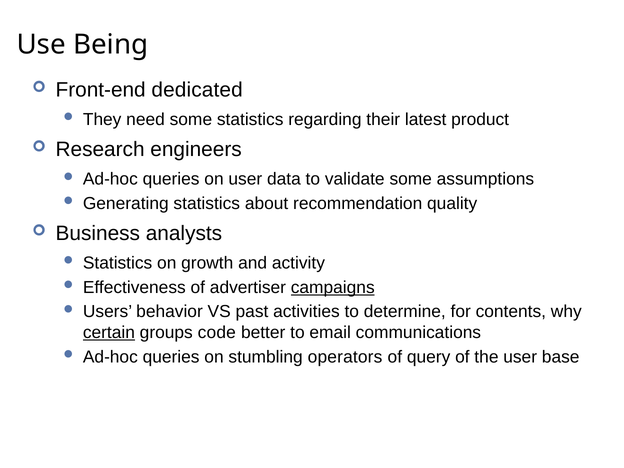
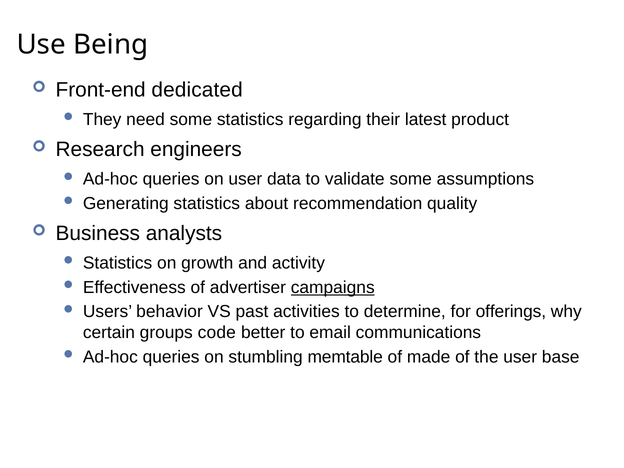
contents: contents -> offerings (511, 312)
certain underline: present -> none (109, 332)
operators: operators -> memtable (345, 357)
query: query -> made (429, 357)
